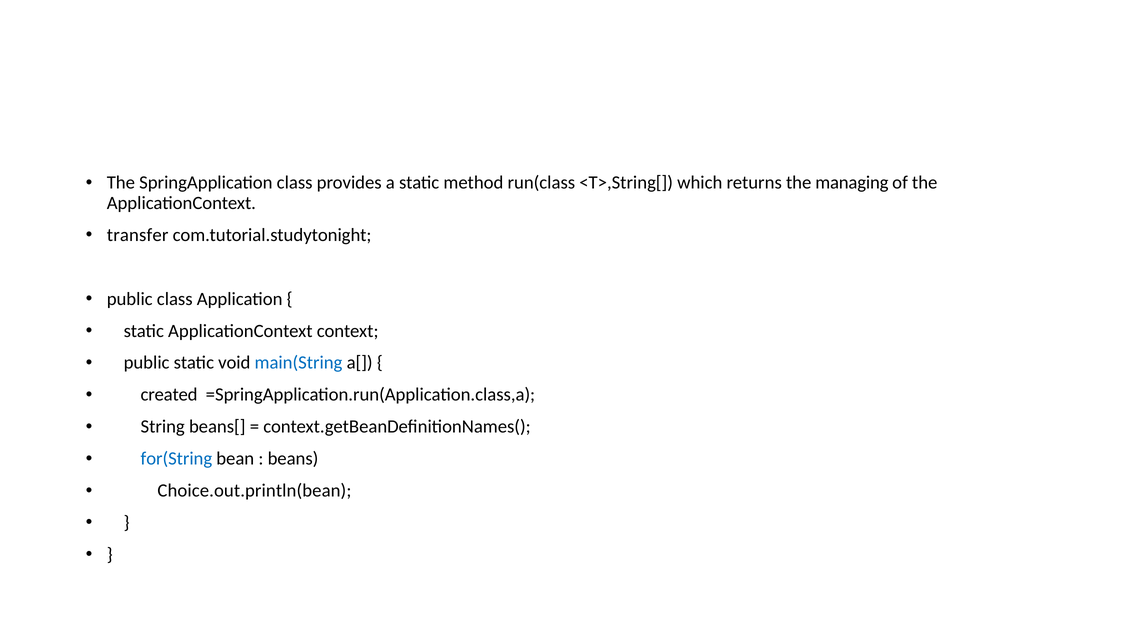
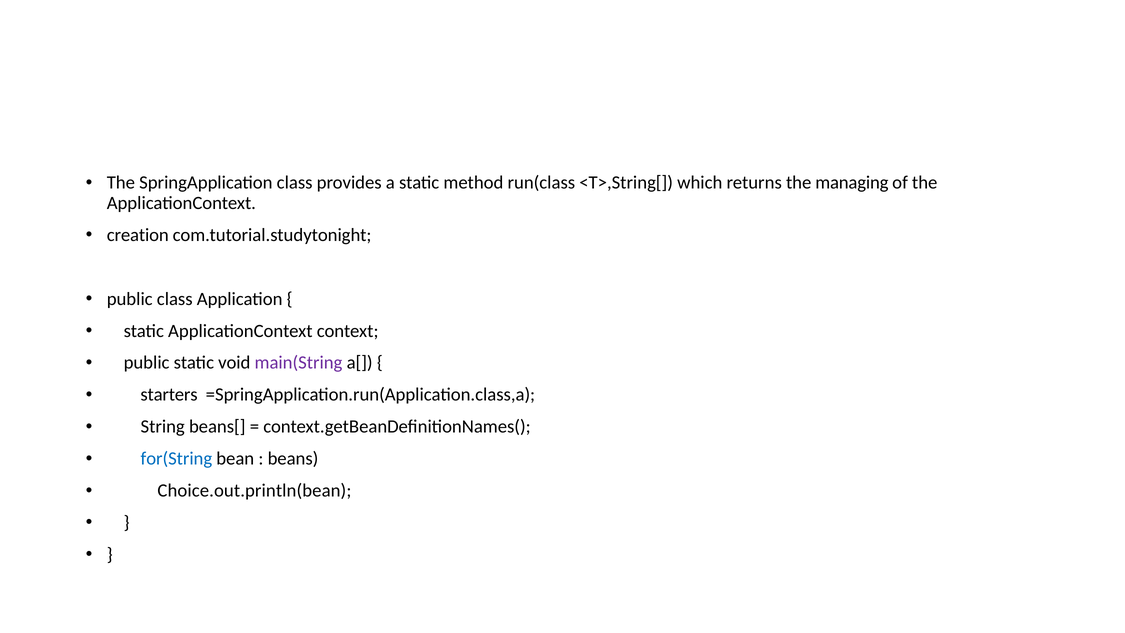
transfer: transfer -> creation (138, 235)
main(String colour: blue -> purple (298, 363)
created: created -> starters (169, 395)
